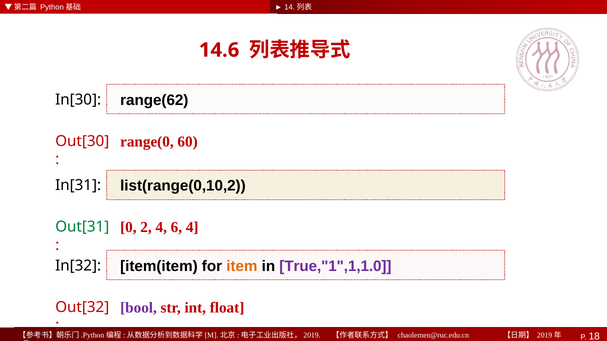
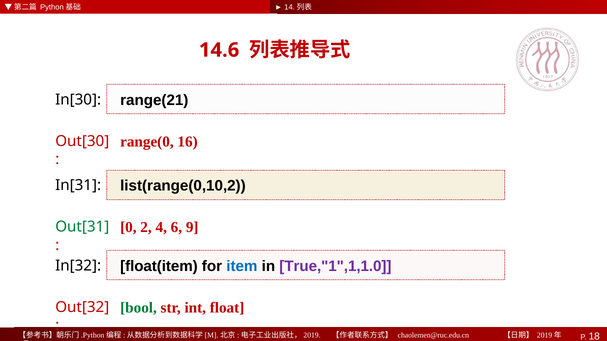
range(62: range(62 -> range(21 (154, 100)
60: 60 -> 16 (188, 142)
6 4: 4 -> 9 (192, 228)
item(item: item(item -> float(item (159, 266)
item colour: orange -> blue (242, 266)
bool colour: purple -> green (139, 308)
